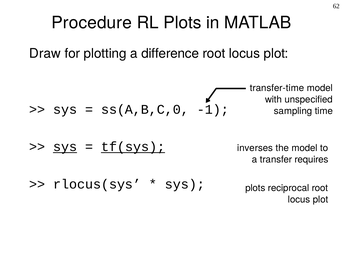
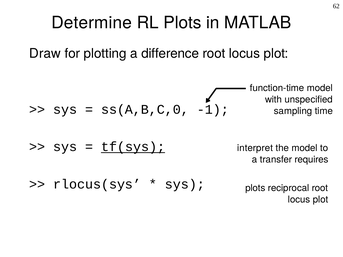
Procedure: Procedure -> Determine (92, 23)
transfer-time: transfer-time -> function-time (277, 88)
sys underline: present -> none (65, 147)
inverses: inverses -> interpret (255, 148)
